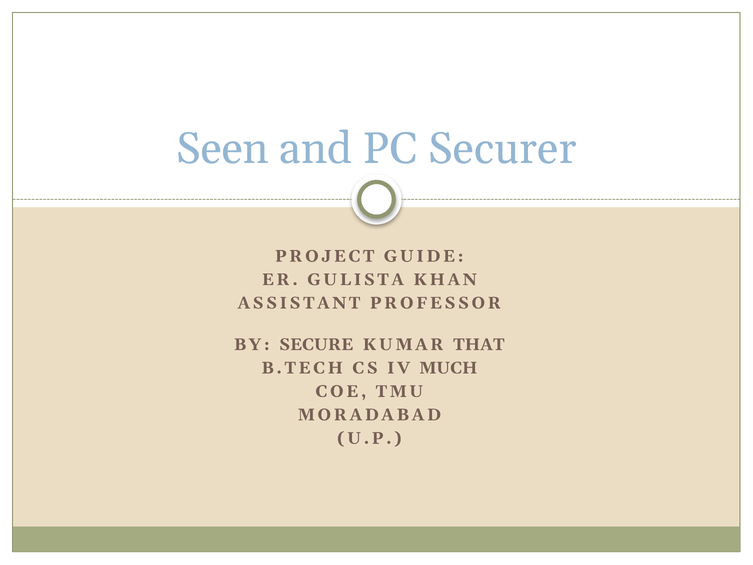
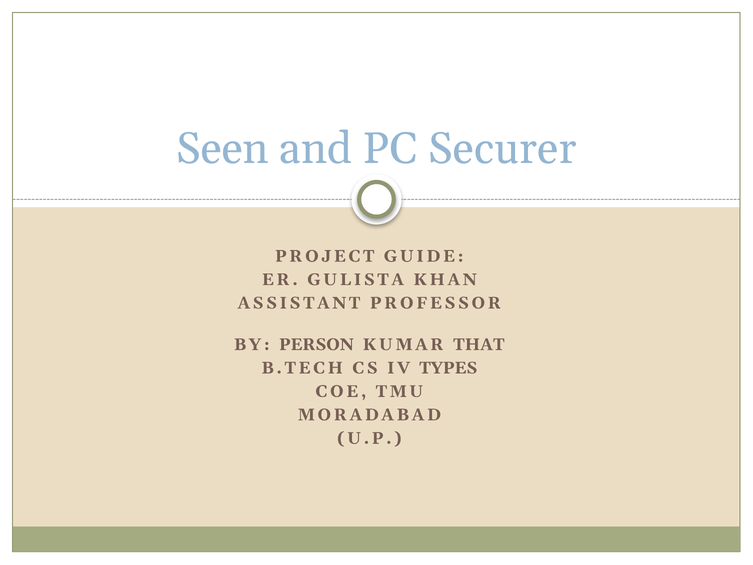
SECURE: SECURE -> PERSON (316, 344)
MUCH: MUCH -> TYPES (448, 368)
